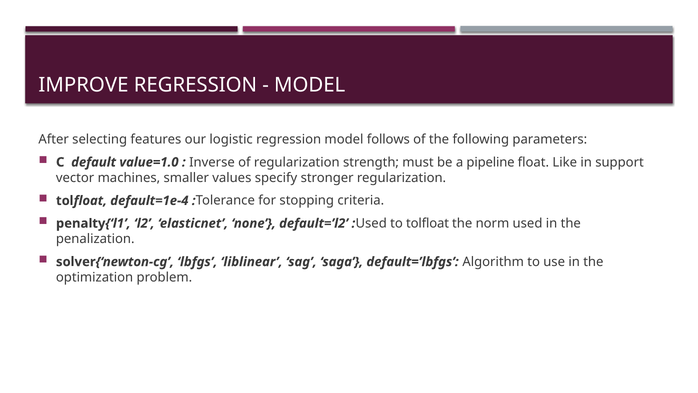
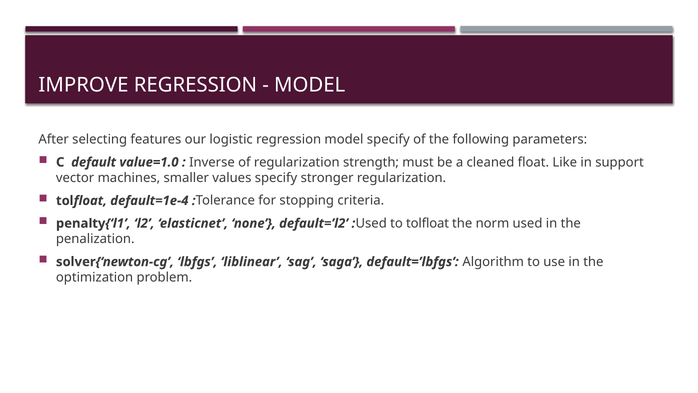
model follows: follows -> specify (388, 139)
pipeline: pipeline -> cleaned (490, 162)
